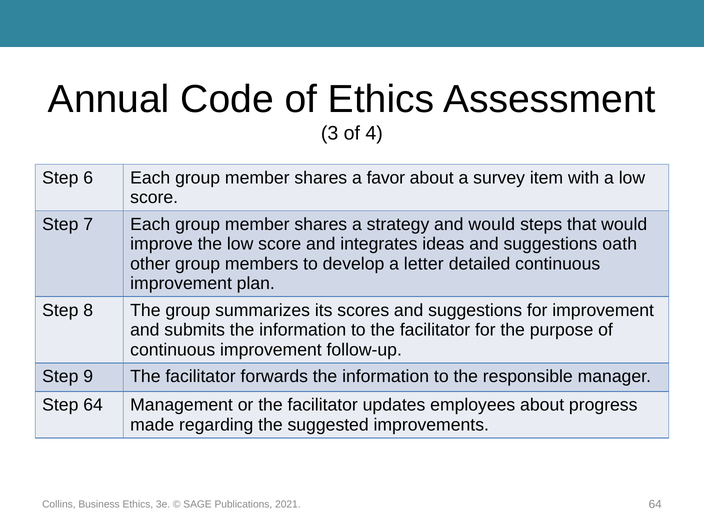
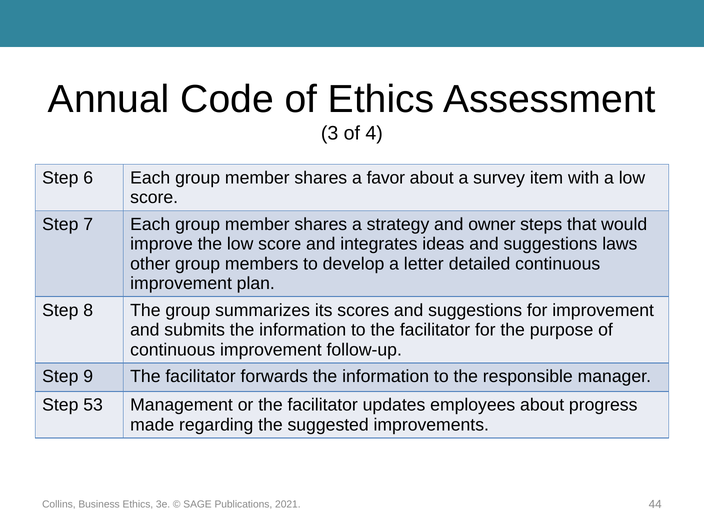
and would: would -> owner (492, 224)
oath: oath -> laws (620, 244)
Step 64: 64 -> 53 (93, 405)
2021 64: 64 -> 44 (655, 504)
